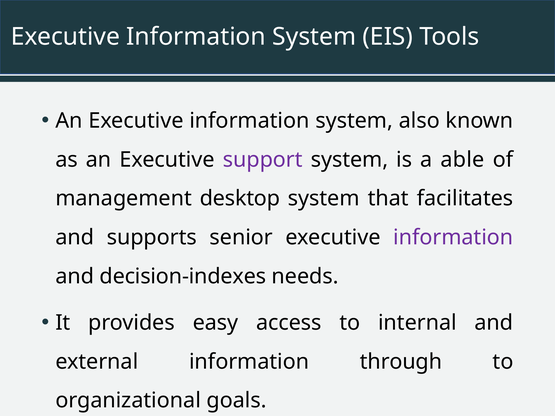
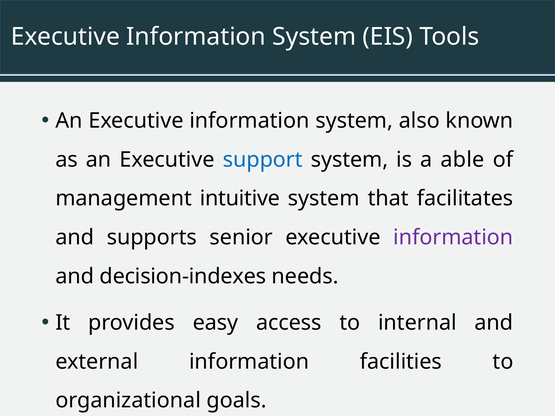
support colour: purple -> blue (263, 160)
desktop: desktop -> intuitive (240, 199)
through: through -> facilities (401, 362)
